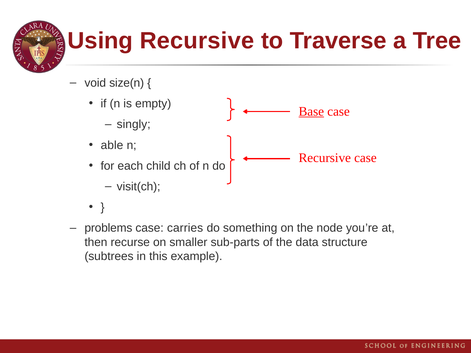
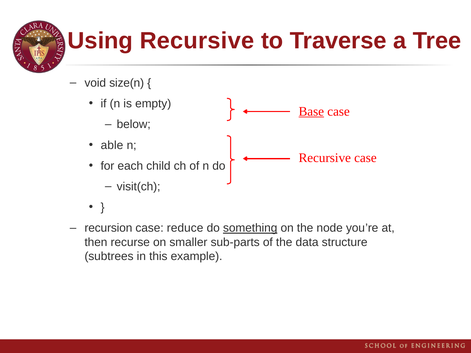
singly: singly -> below (134, 125)
problems: problems -> recursion (108, 228)
carries: carries -> reduce (185, 228)
something underline: none -> present (250, 228)
